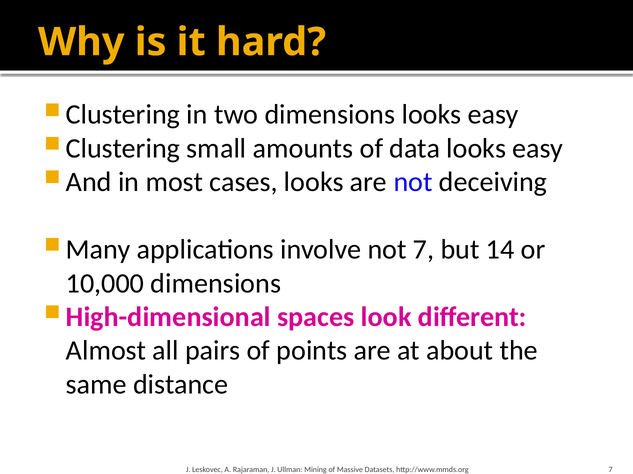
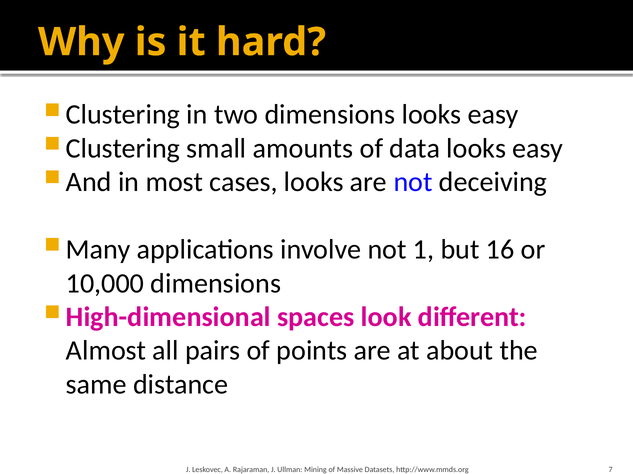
not 7: 7 -> 1 (424, 250)
14: 14 -> 16 (500, 250)
